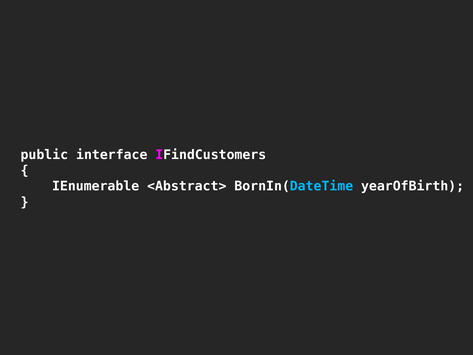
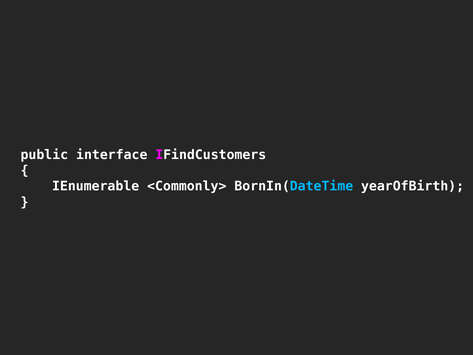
<Abstract>: <Abstract> -> <Commonly> (187, 186)
